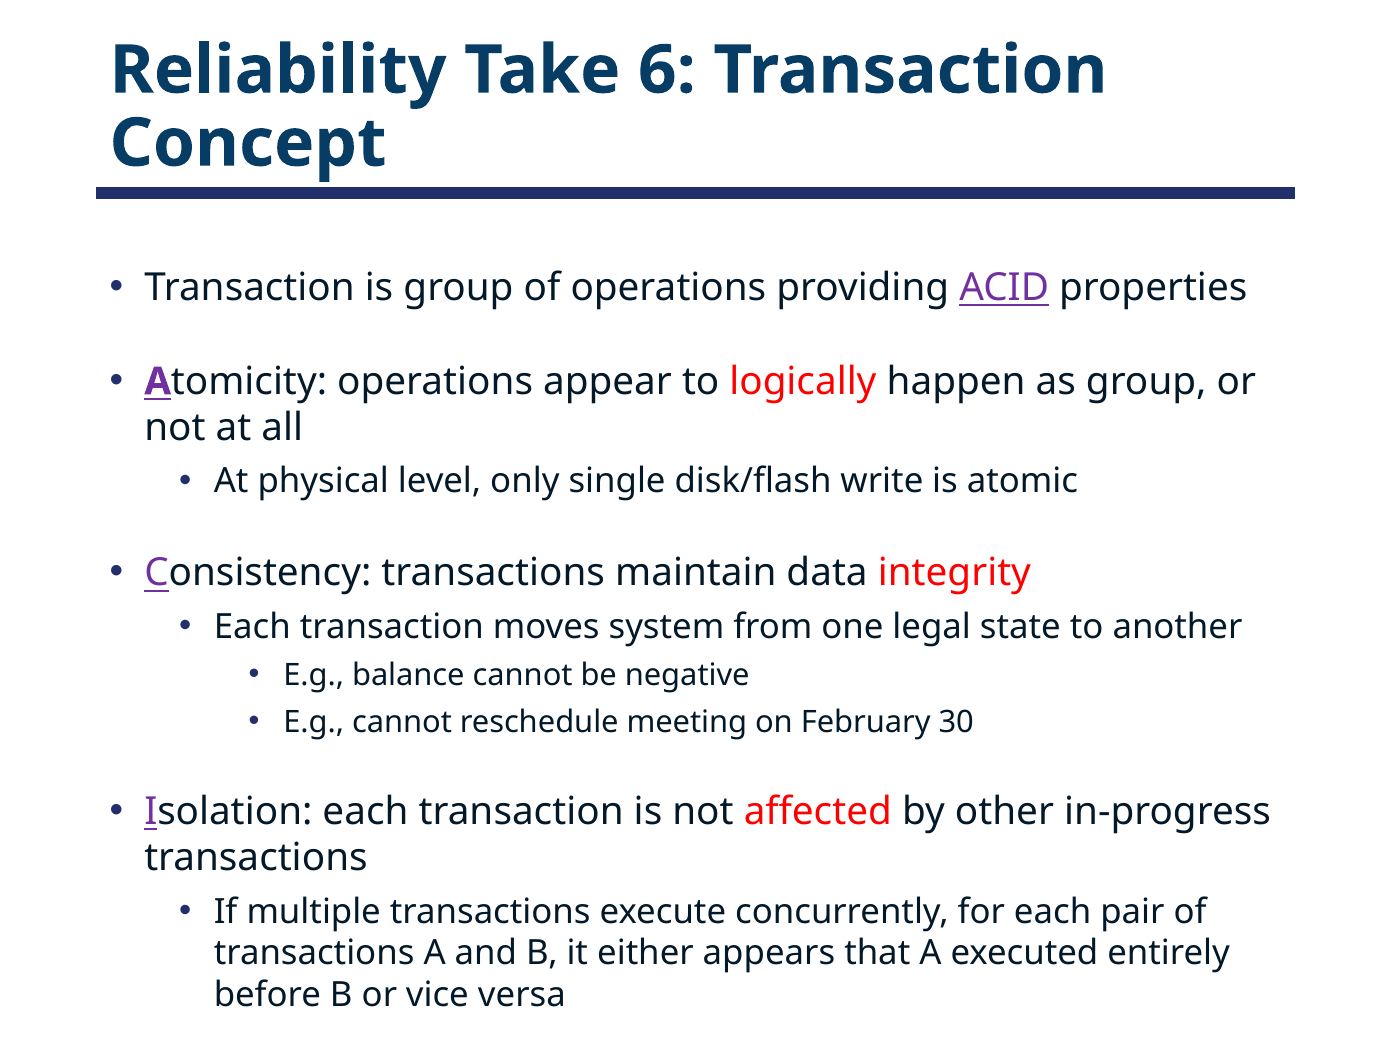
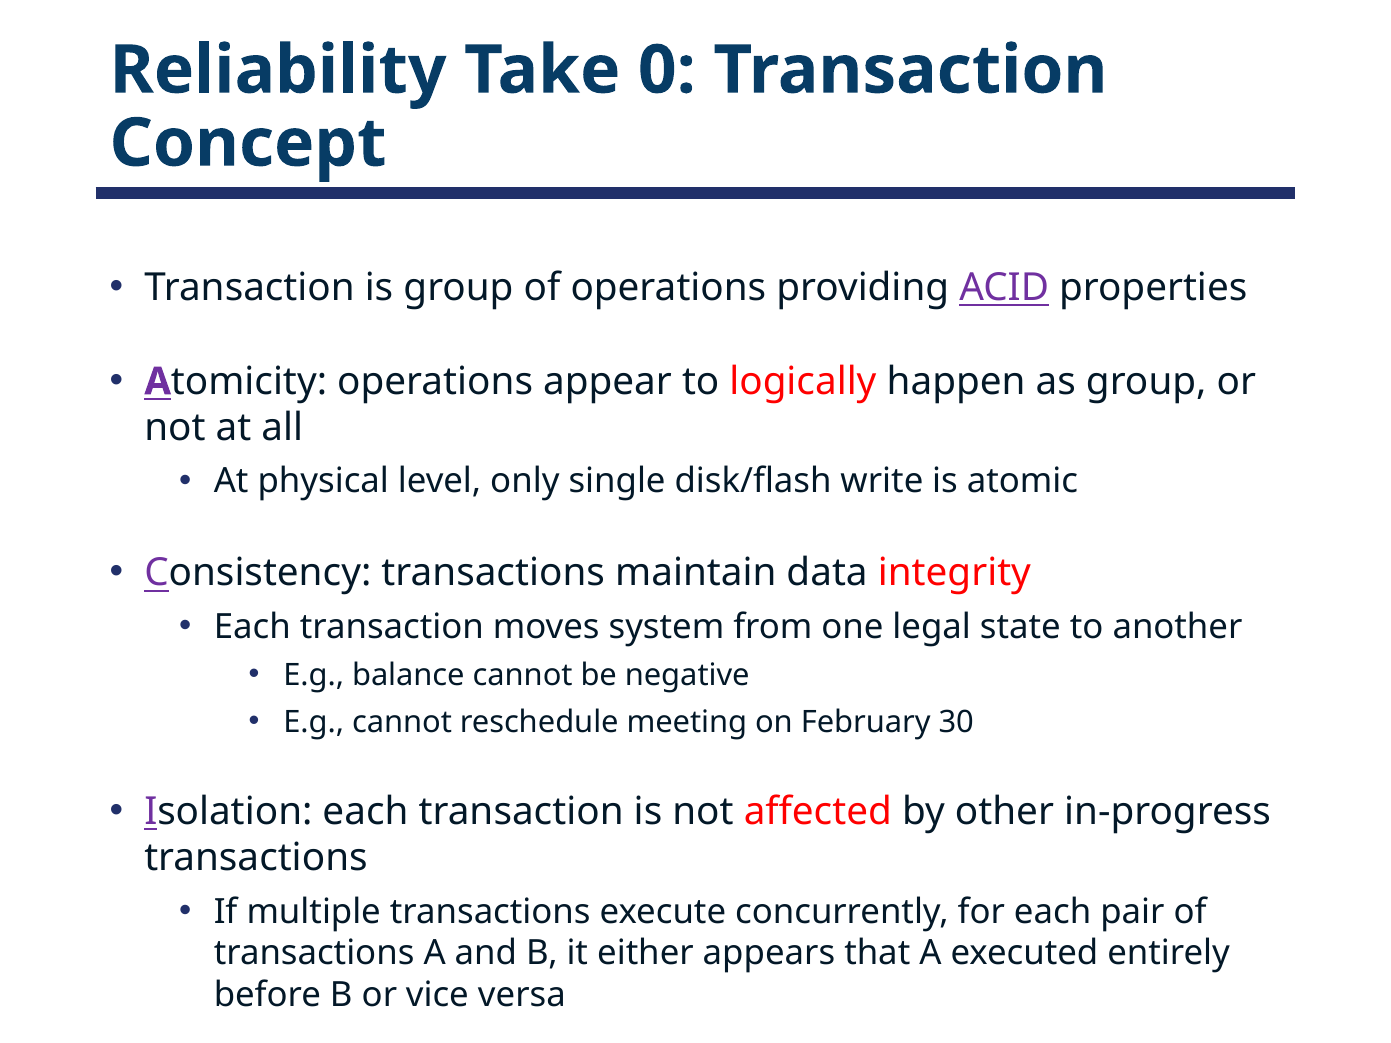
6: 6 -> 0 (667, 70)
